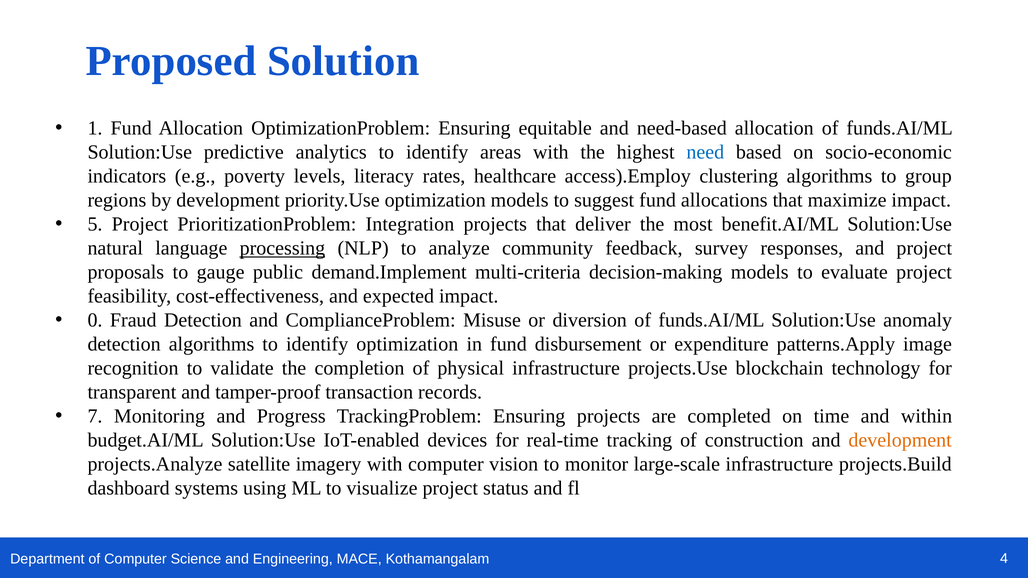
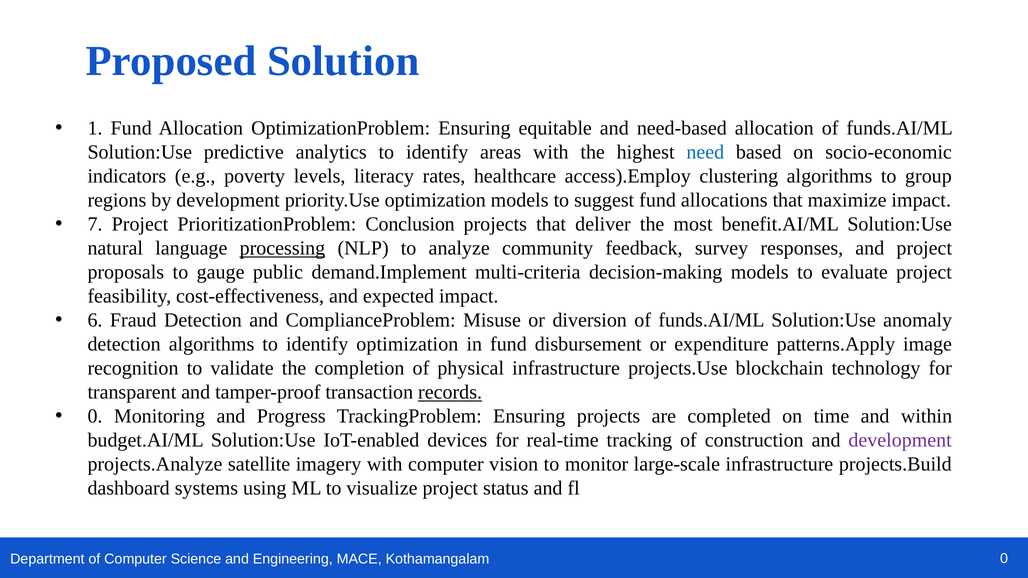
5: 5 -> 7 (95, 224)
Integration: Integration -> Conclusion (410, 224)
0: 0 -> 6 (95, 320)
records underline: none -> present (450, 392)
7: 7 -> 0 (95, 416)
development colour: orange -> purple (900, 440)
4: 4 -> 0 (1004, 559)
